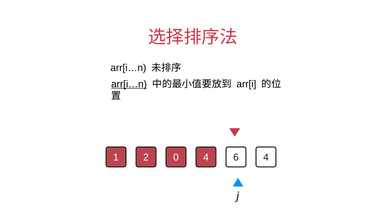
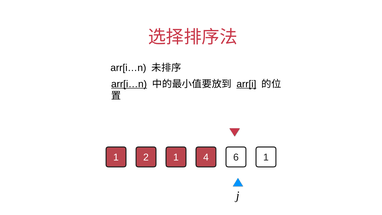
arr[i underline: none -> present (246, 84)
2 0: 0 -> 1 (176, 157)
1 4: 4 -> 1 (266, 157)
